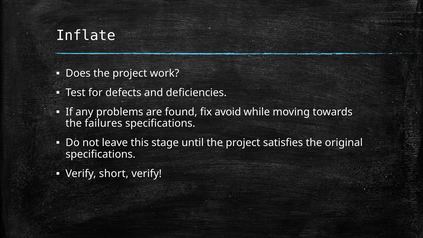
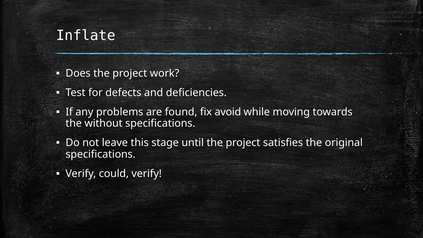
failures: failures -> without (104, 123)
short: short -> could (114, 174)
